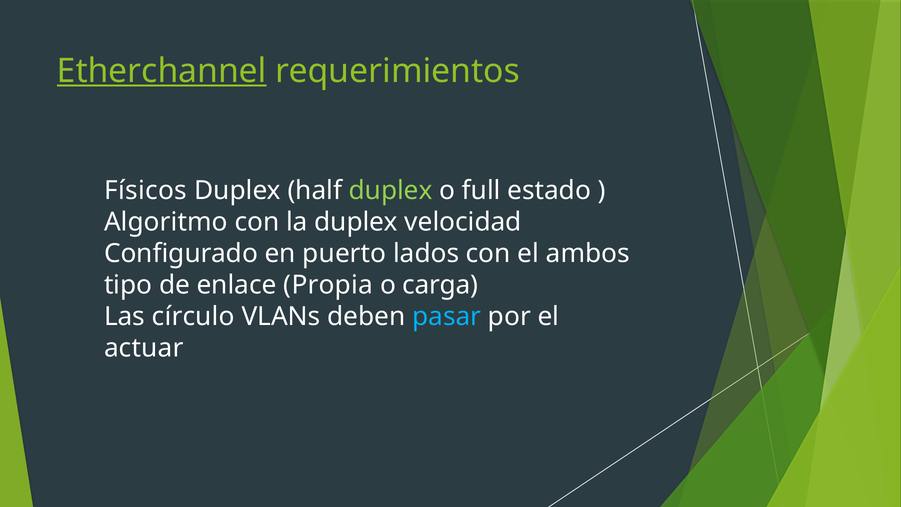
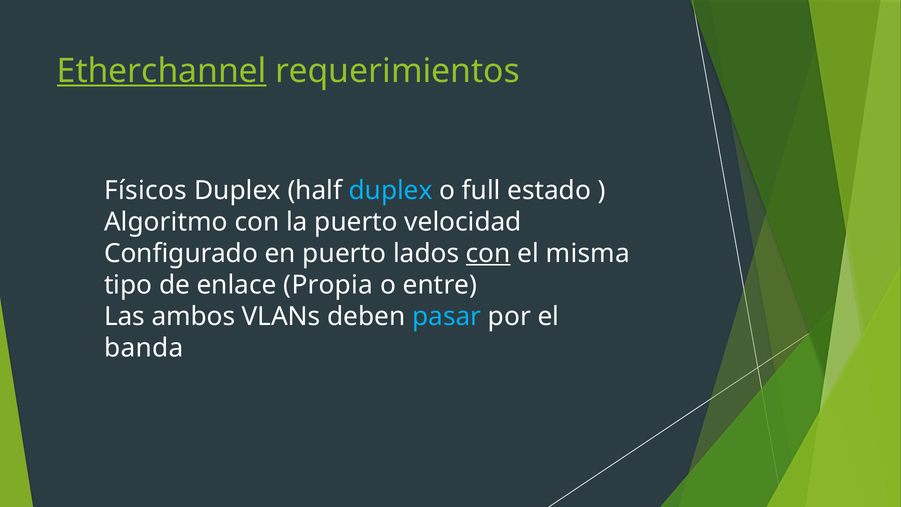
duplex colour: light green -> light blue (391, 190)
la duplex: duplex -> puerto (356, 222)
con underline: none -> present (488, 253)
ambos: ambos -> misma (588, 253)
carga: carga -> entre (440, 285)
círculo: círculo -> ambos (193, 317)
actuar: actuar -> banda (144, 348)
